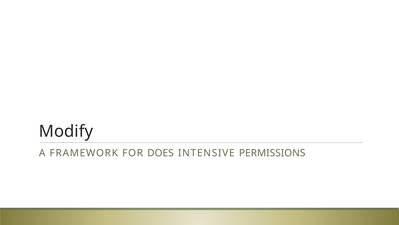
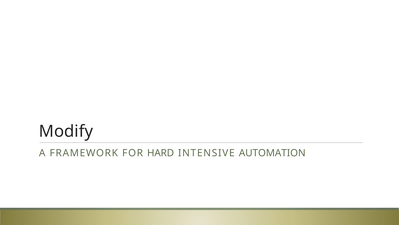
DOES: DOES -> HARD (161, 153)
PERMISSIONS: PERMISSIONS -> AUTOMATION (272, 153)
